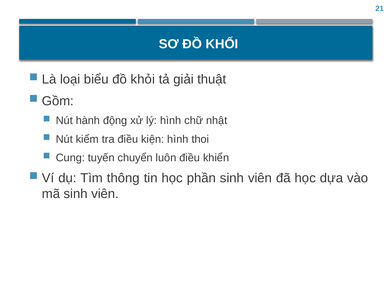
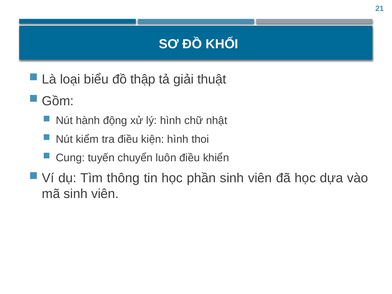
khỏi: khỏi -> thập (143, 79)
